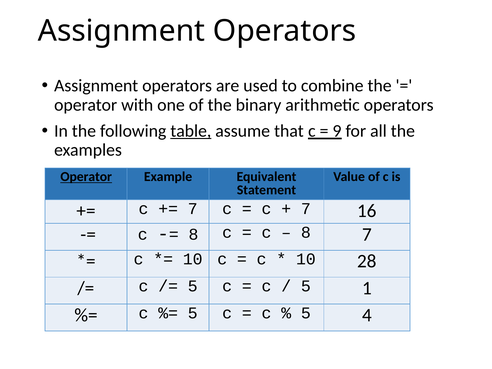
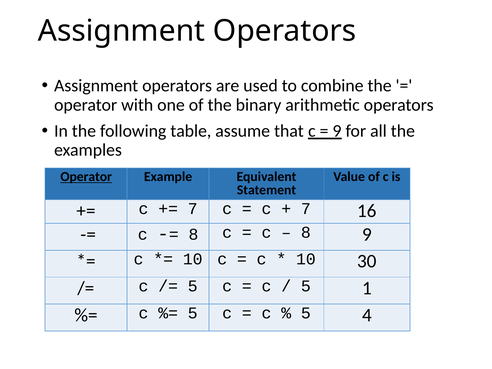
table underline: present -> none (191, 131)
8 7: 7 -> 9 (367, 234)
28: 28 -> 30 (367, 261)
